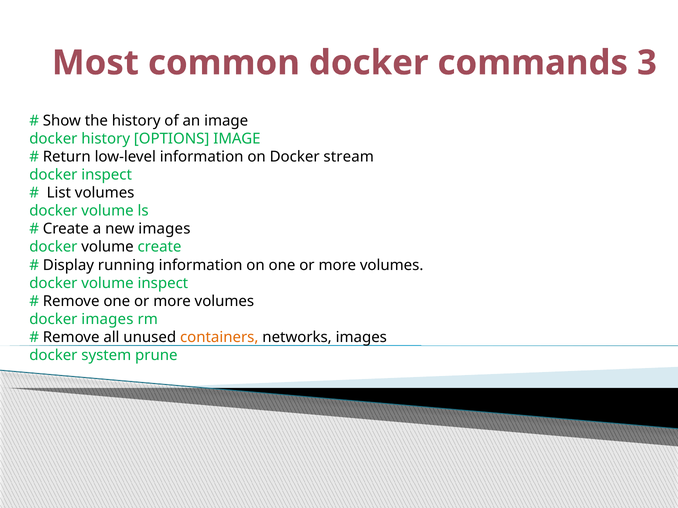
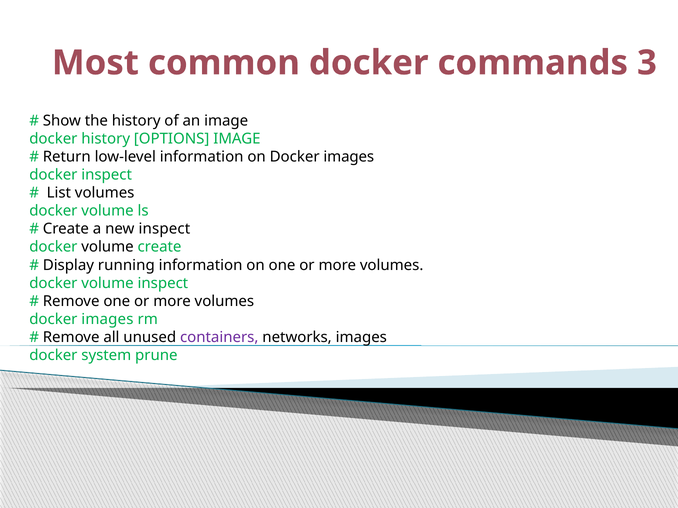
on Docker stream: stream -> images (349, 157)
new images: images -> inspect (164, 229)
containers colour: orange -> purple (219, 338)
